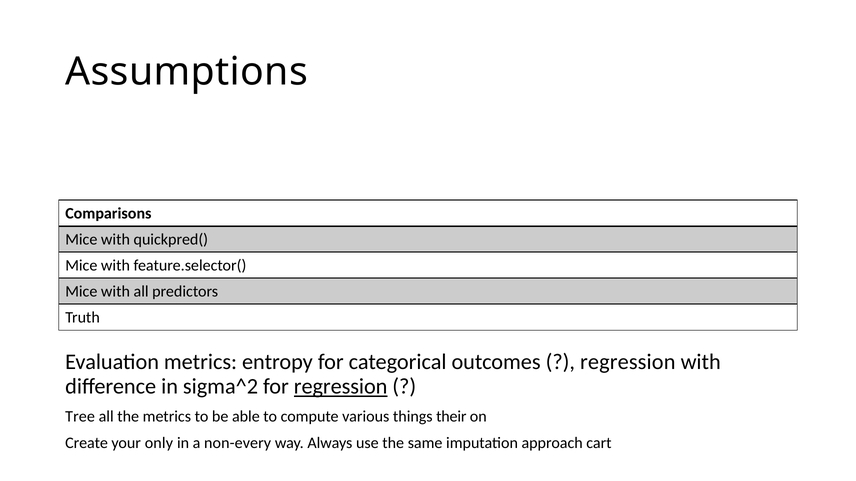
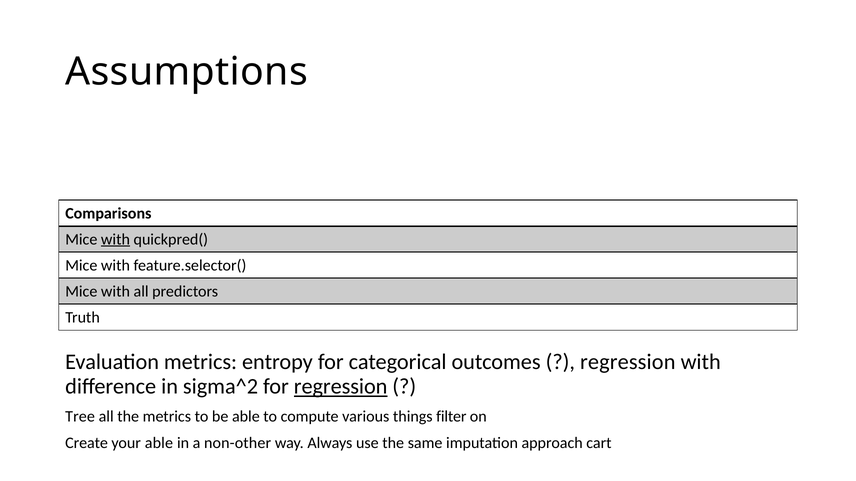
with underline: none -> present (115, 240)
their: their -> filter (451, 417)
your only: only -> able (159, 443)
non-every: non-every -> non-other (238, 443)
